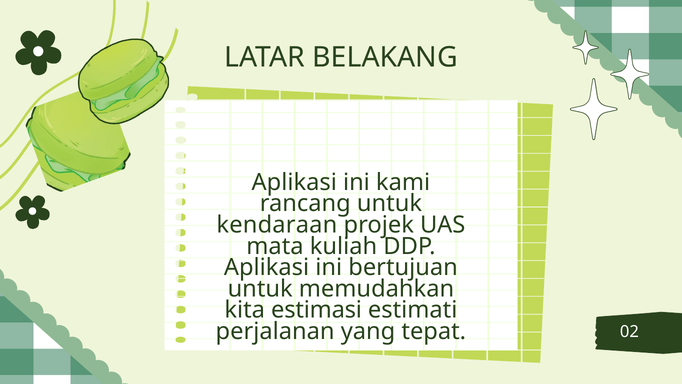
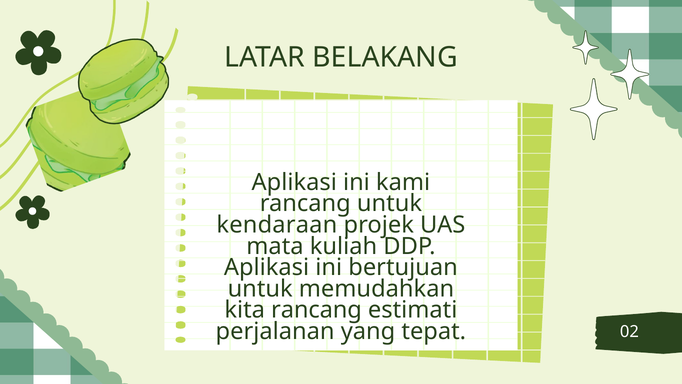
kita estimasi: estimasi -> rancang (317, 310)
